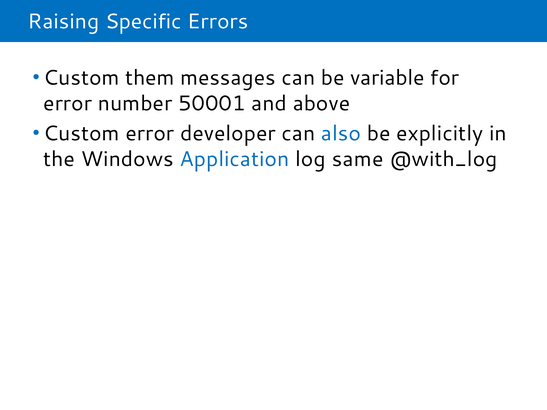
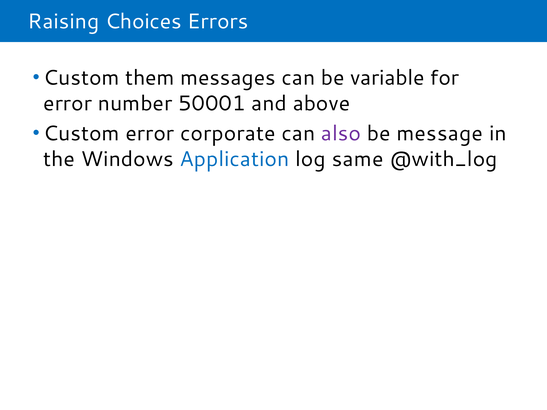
Specific: Specific -> Choices (143, 22)
developer: developer -> corporate (228, 134)
also colour: blue -> purple (341, 134)
explicitly: explicitly -> message (440, 134)
